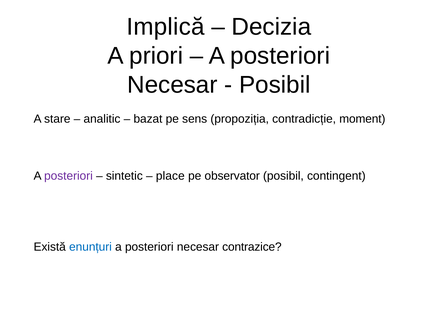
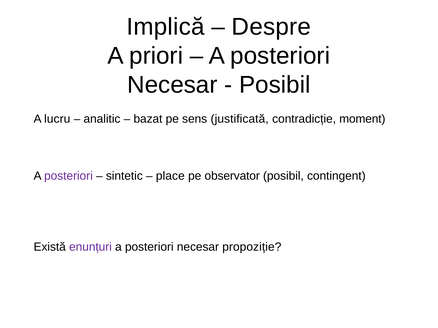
Decizia: Decizia -> Despre (271, 27)
stare: stare -> lucru (57, 119)
propoziția: propoziția -> justificată (240, 119)
enunțuri colour: blue -> purple (90, 247)
contrazice: contrazice -> propoziție (252, 247)
